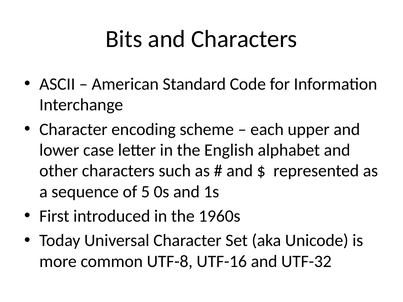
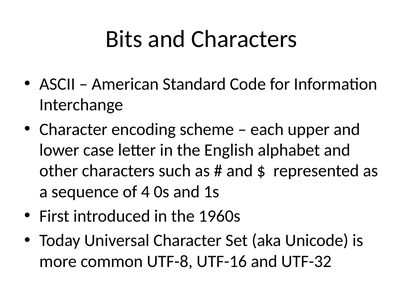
5: 5 -> 4 (145, 192)
